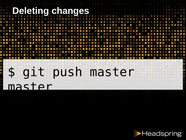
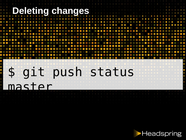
push master: master -> status (112, 72)
